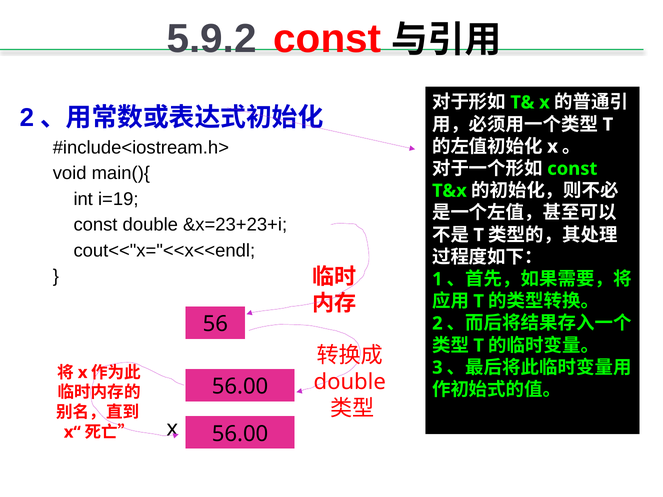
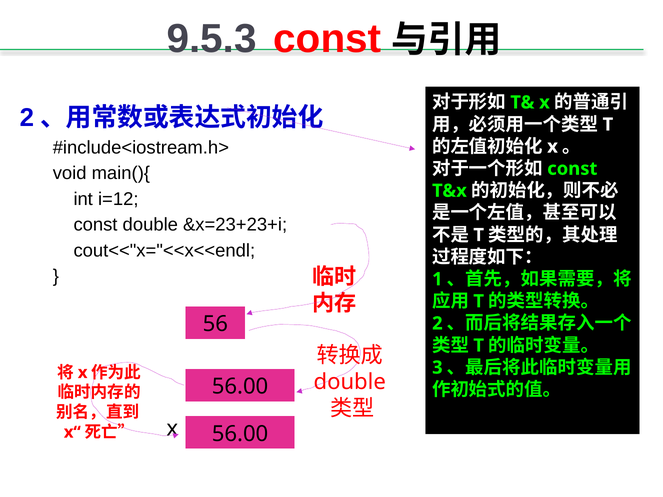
5.9.2: 5.9.2 -> 9.5.3 (212, 39)
i=19: i=19 -> i=12 (118, 199)
